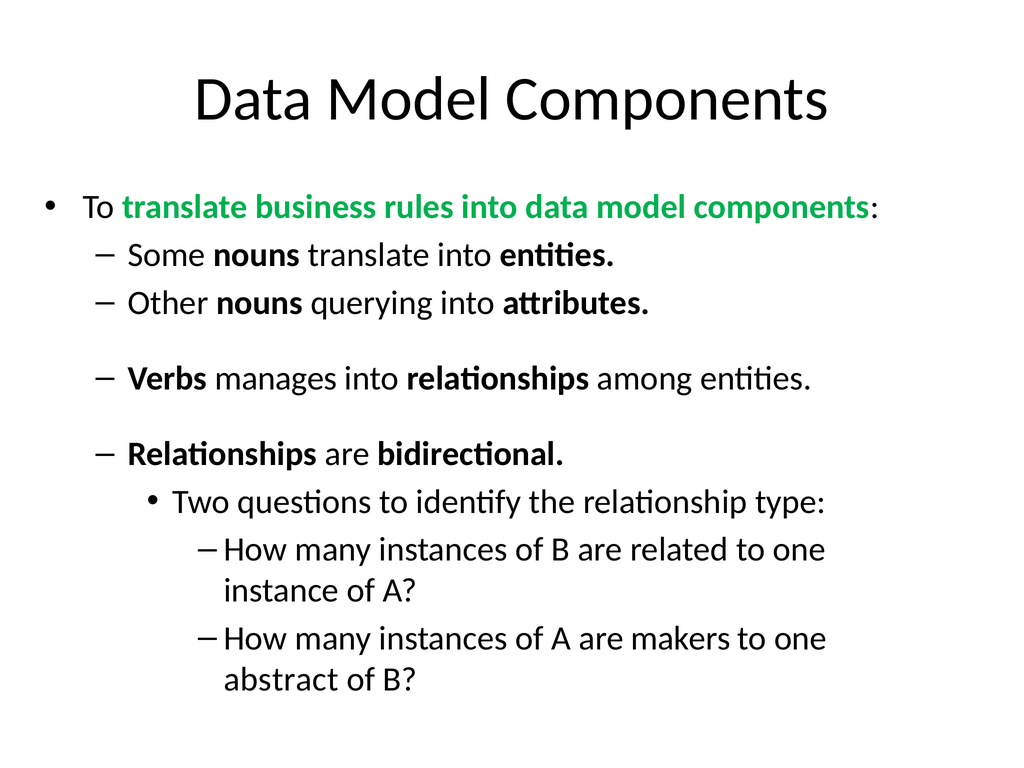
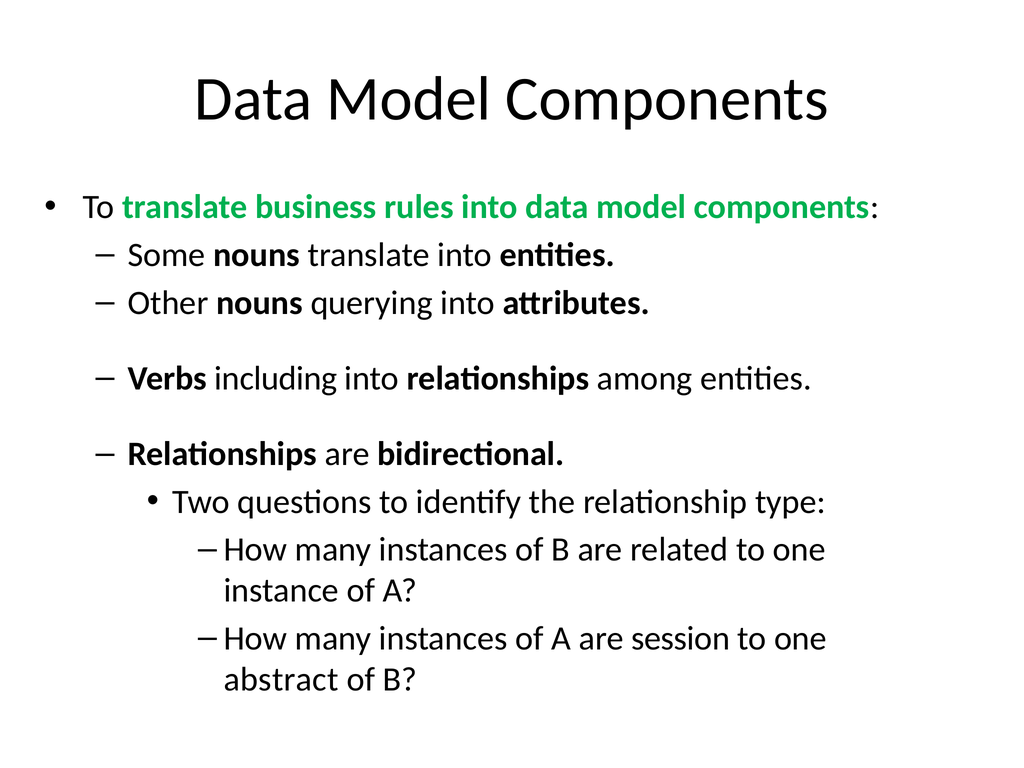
manages: manages -> including (276, 378)
makers: makers -> session (681, 638)
